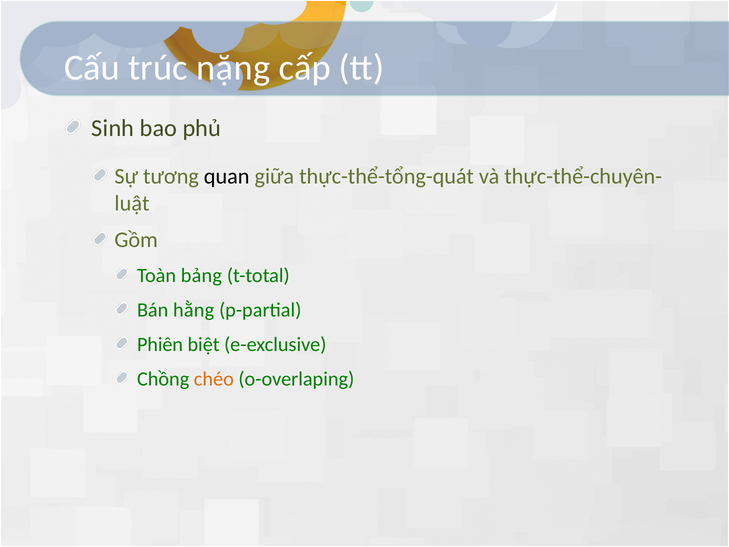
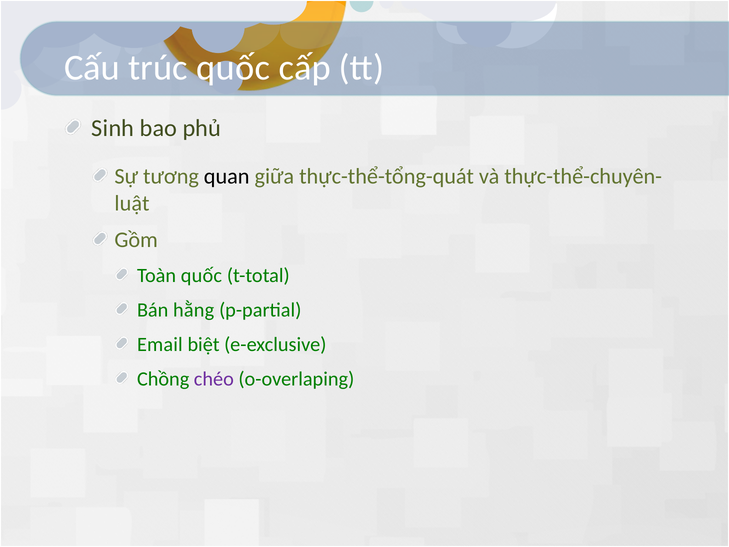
trúc nặng: nặng -> quốc (233, 68)
Toàn bảng: bảng -> quốc (201, 275)
Phiên: Phiên -> Email (160, 344)
chéo colour: orange -> purple (214, 379)
